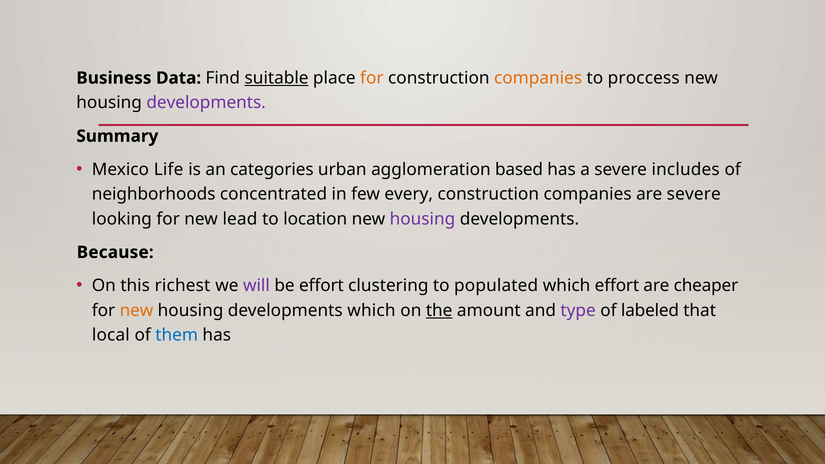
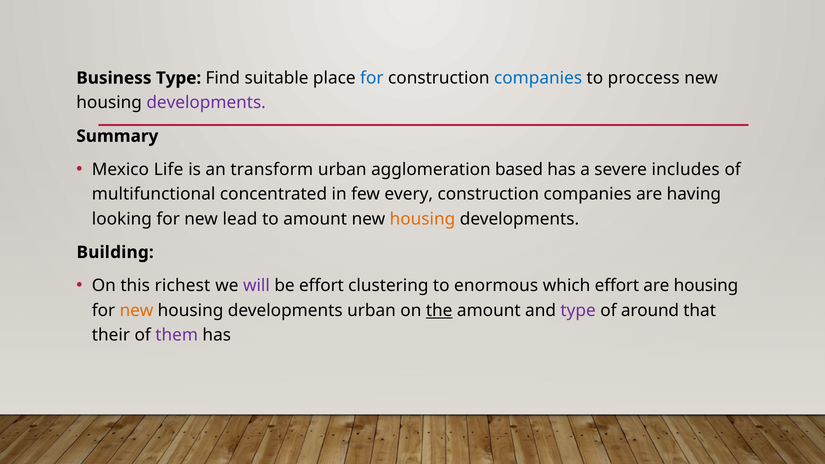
Business Data: Data -> Type (179, 78)
suitable underline: present -> none (277, 78)
for colour: orange -> blue (372, 78)
companies colour: orange -> blue (538, 78)
categories: categories -> transform (272, 169)
neighborhoods: neighborhoods -> multifunctional (154, 194)
are severe: severe -> having (694, 194)
to location: location -> amount (315, 219)
housing colour: purple -> orange (422, 219)
Because: Because -> Building (115, 252)
populated: populated -> enormous (496, 286)
are cheaper: cheaper -> housing (706, 286)
developments which: which -> urban (372, 310)
labeled: labeled -> around (650, 310)
local: local -> their (111, 335)
them colour: blue -> purple (177, 335)
